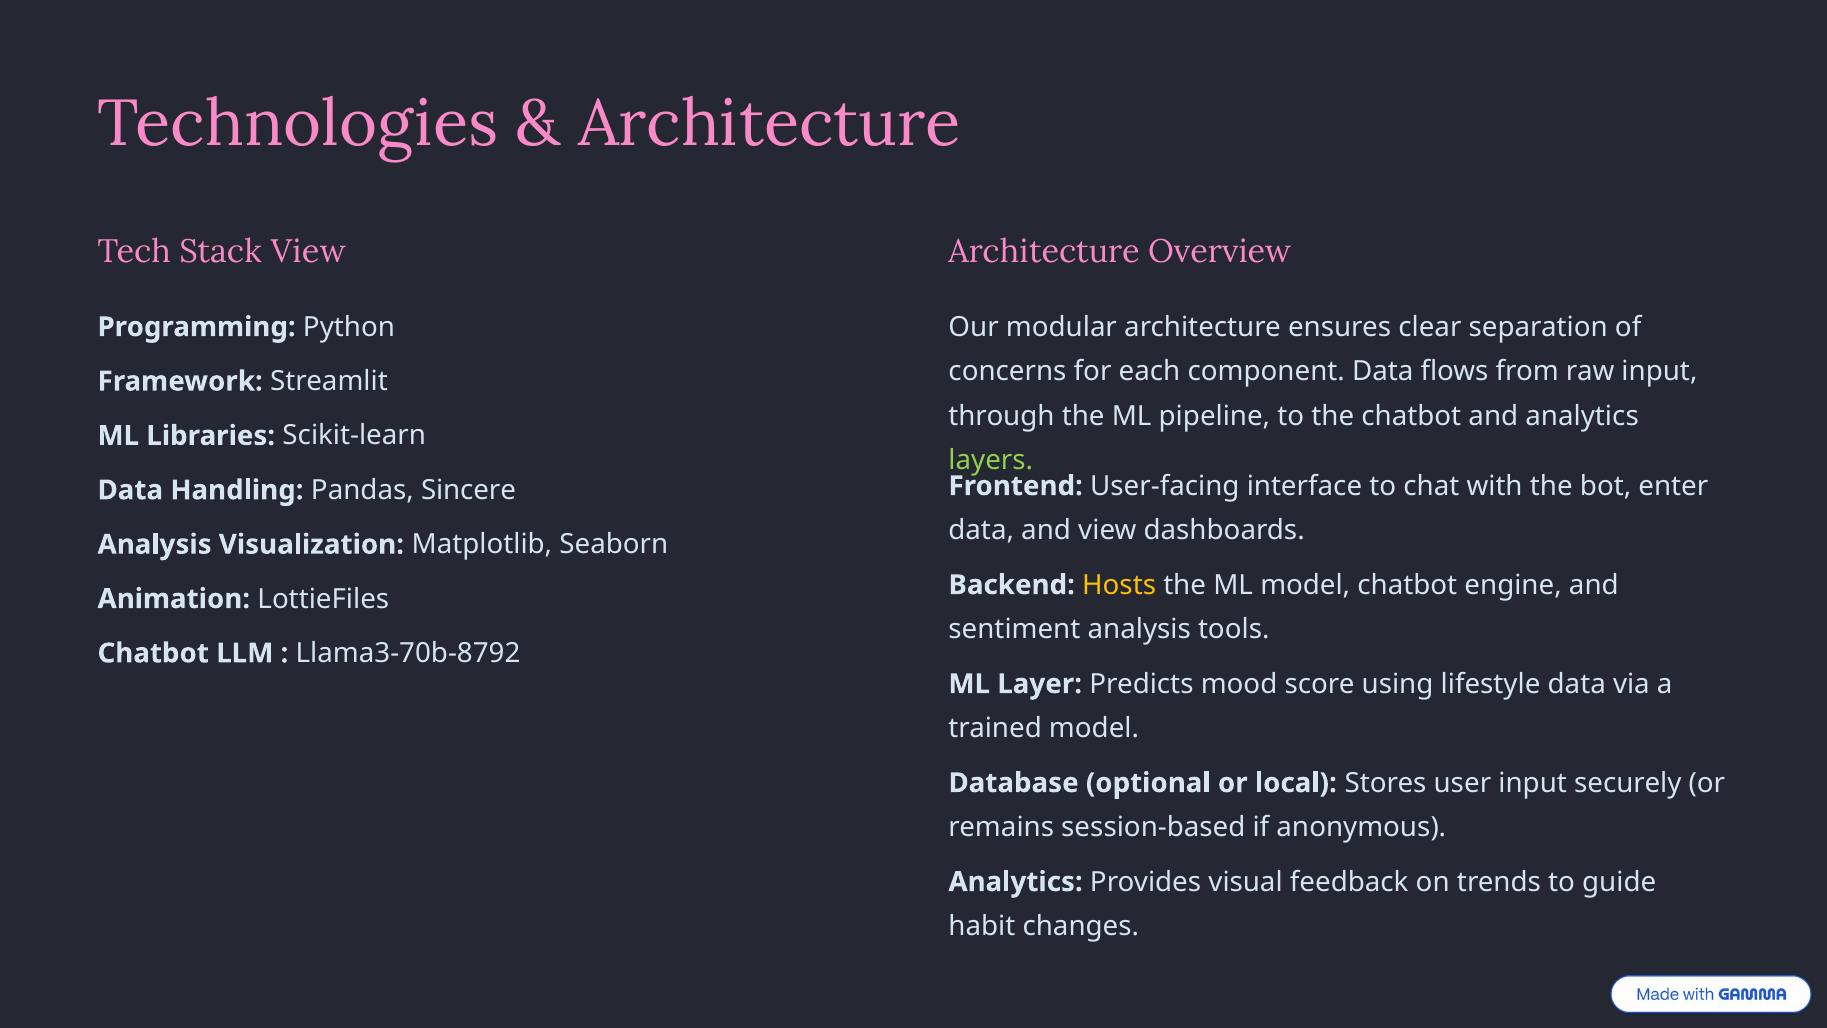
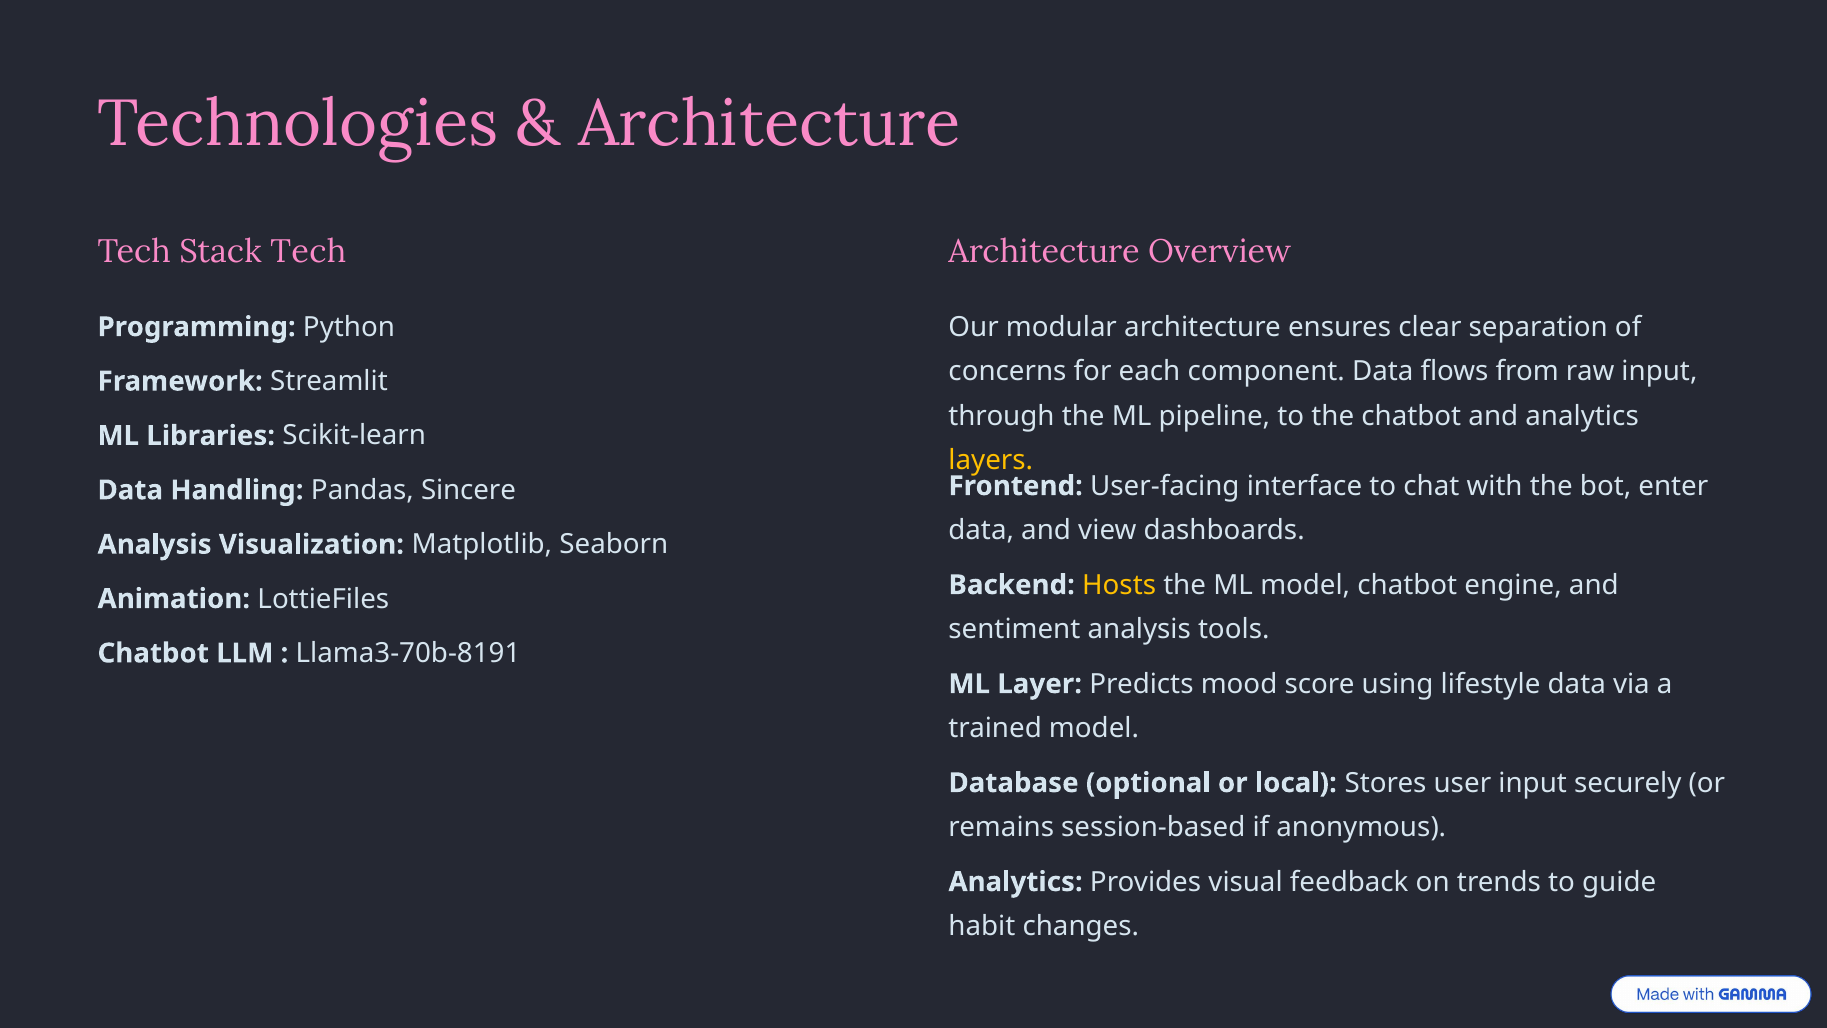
Stack View: View -> Tech (308, 252)
layers colour: light green -> yellow (991, 460)
Llama3-70b-8792: Llama3-70b-8792 -> Llama3-70b-8191 (408, 653)
